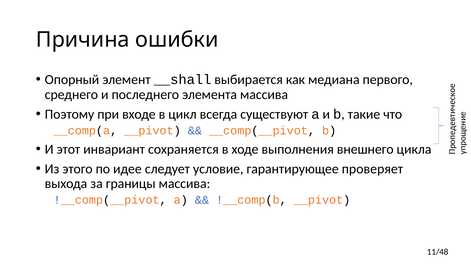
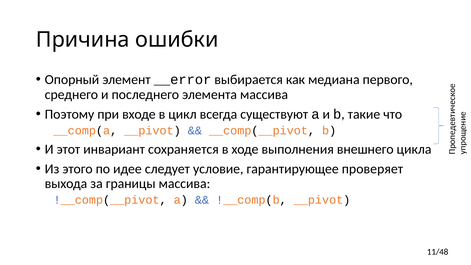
__shall: __shall -> __error (183, 80)
